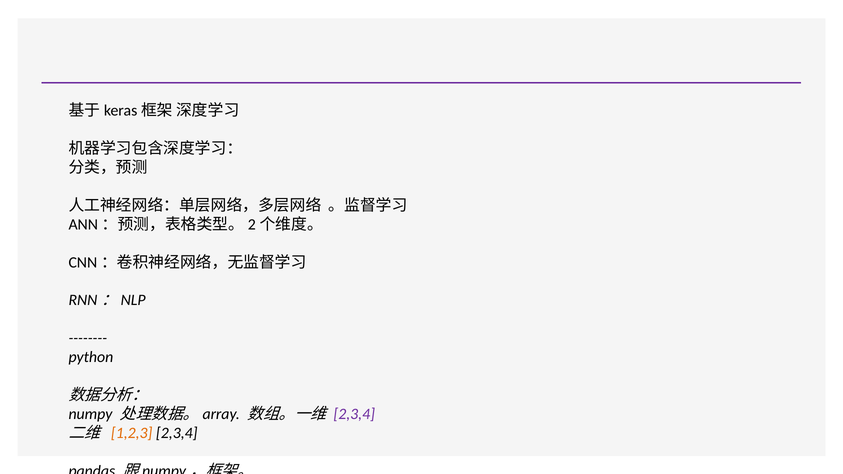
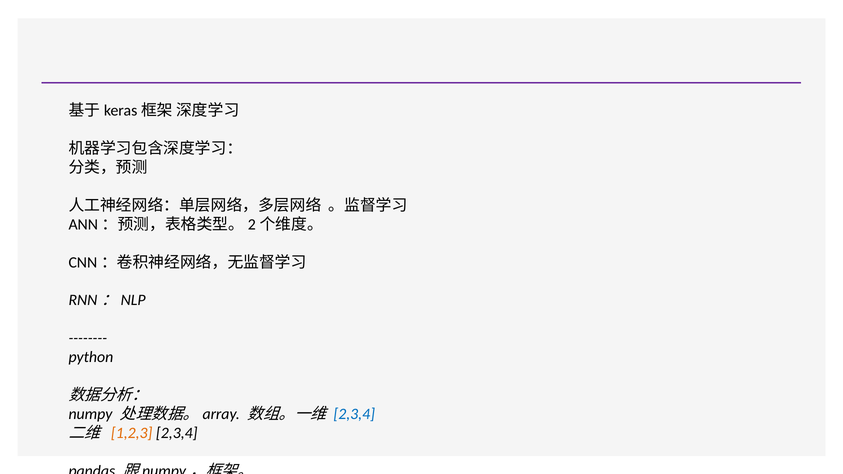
2,3,4 colour: purple -> blue (354, 414)
